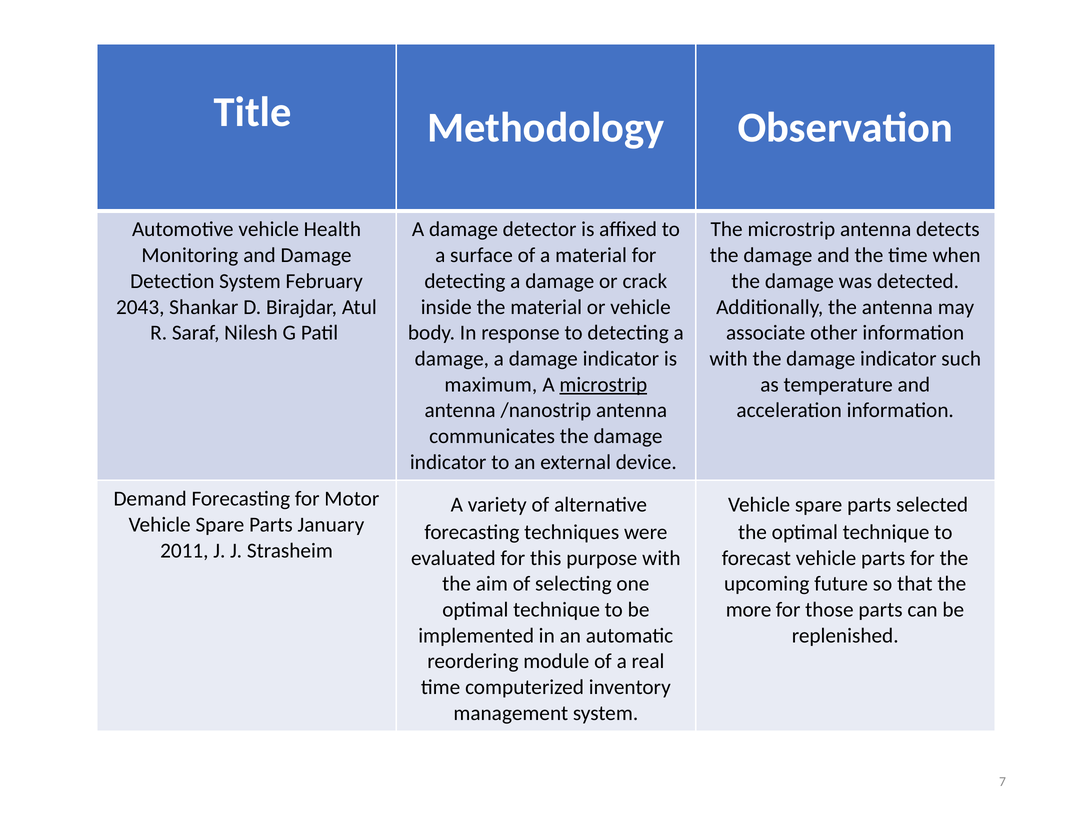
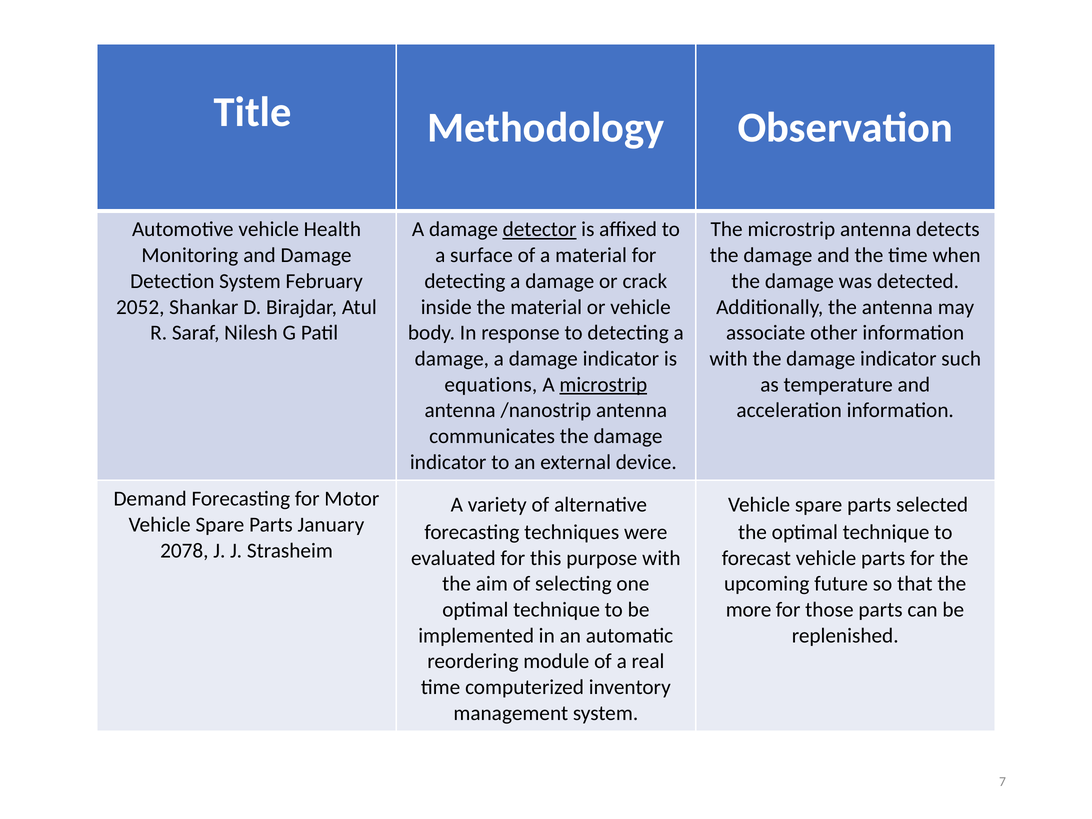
detector underline: none -> present (540, 229)
2043: 2043 -> 2052 (140, 307)
maximum: maximum -> equations (491, 385)
2011: 2011 -> 2078 (184, 551)
